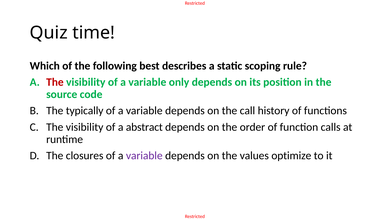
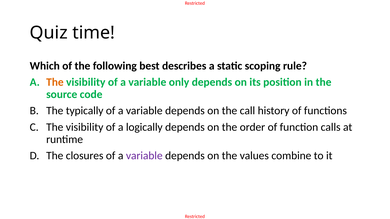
The colour: red -> orange (55, 82)
abstract: abstract -> logically (144, 127)
optimize: optimize -> combine (291, 156)
